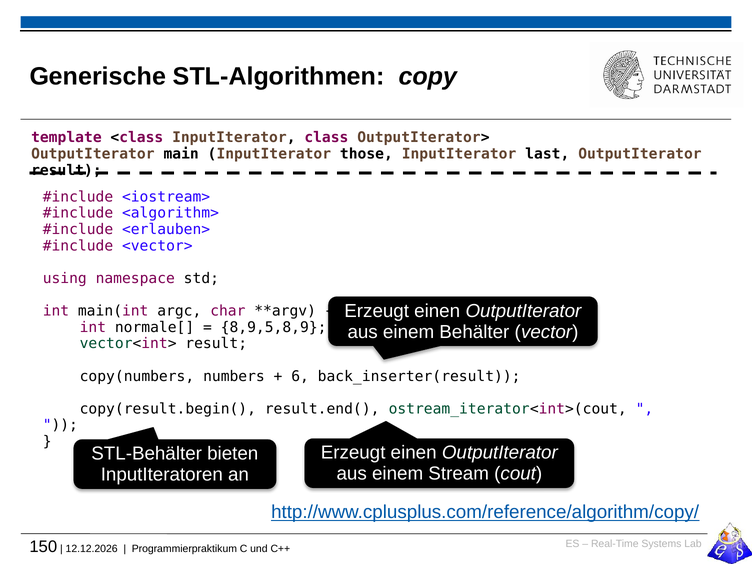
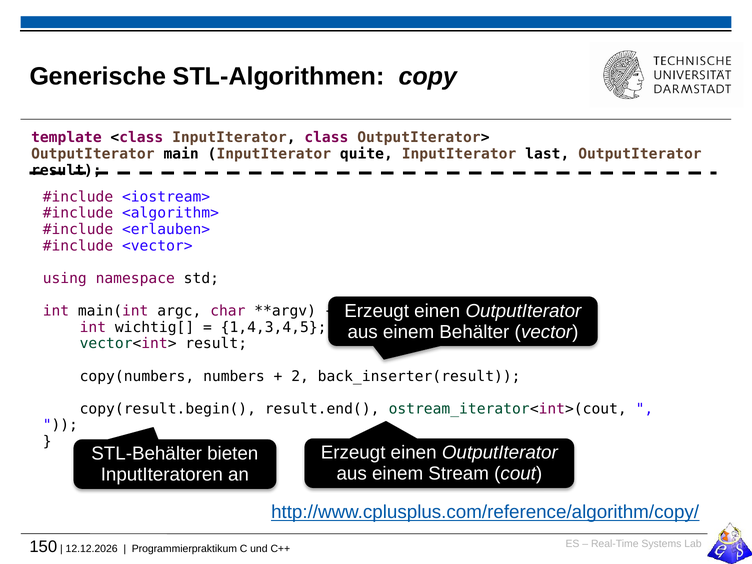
those: those -> quite (366, 154)
normale[: normale[ -> wichtig[ (155, 327)
8,9,5,8,9: 8,9,5,8,9 -> 1,4,3,4,5 (274, 327)
6: 6 -> 2 (300, 376)
